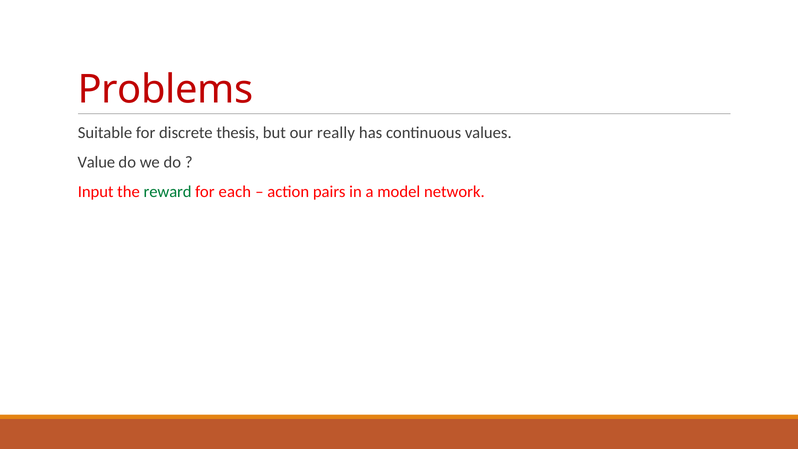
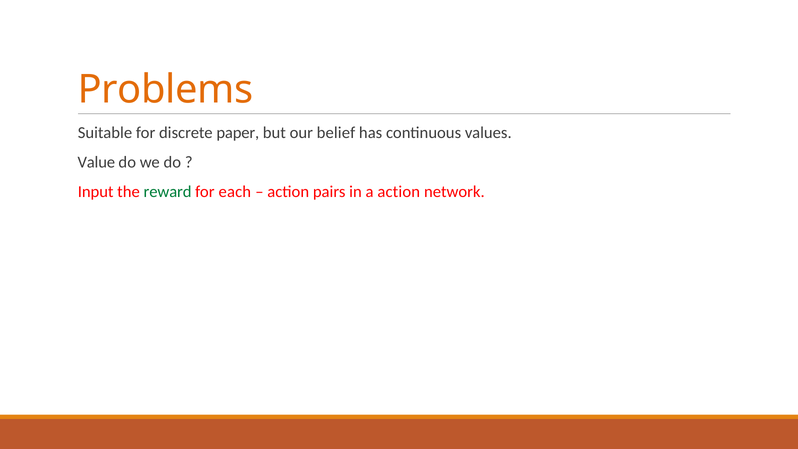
Problems colour: red -> orange (165, 89)
thesis: thesis -> paper (238, 133)
really: really -> belief (336, 133)
a model: model -> action (399, 192)
